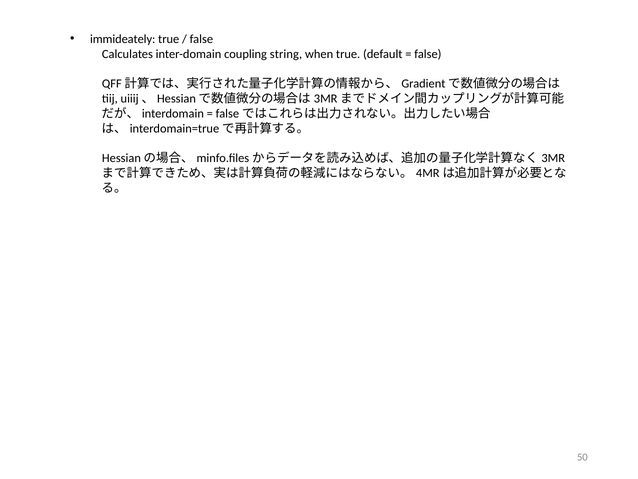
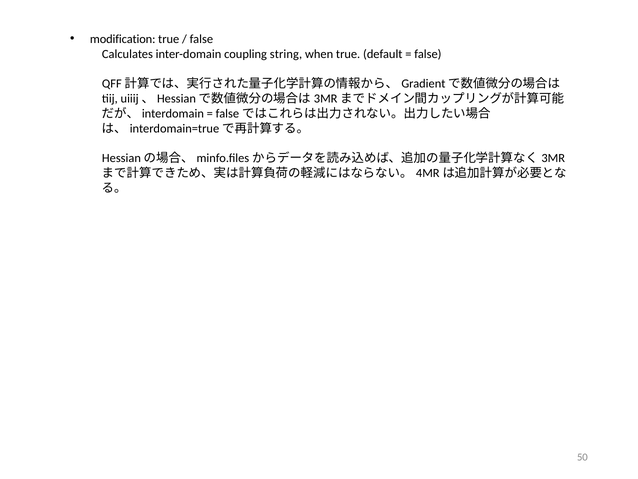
immideately: immideately -> modification (123, 39)
